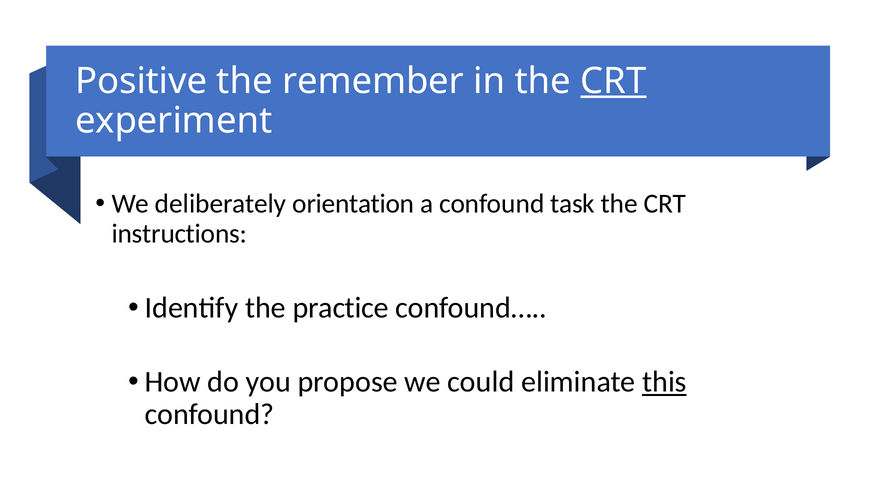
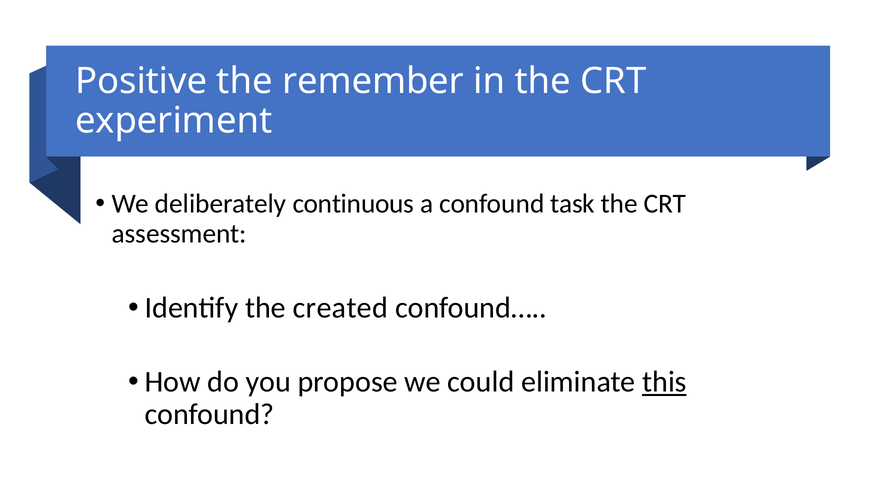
CRT underline: present -> none (613, 81)
orientation: orientation -> continuous (353, 204)
instructions: instructions -> assessment (179, 233)
practice: practice -> created (340, 308)
